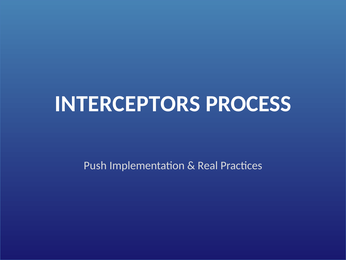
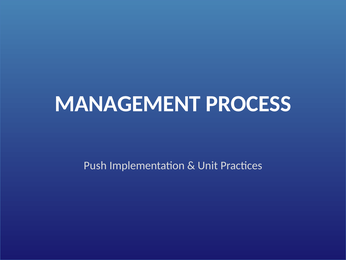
INTERCEPTORS: INTERCEPTORS -> MANAGEMENT (128, 104)
Real: Real -> Unit (208, 165)
